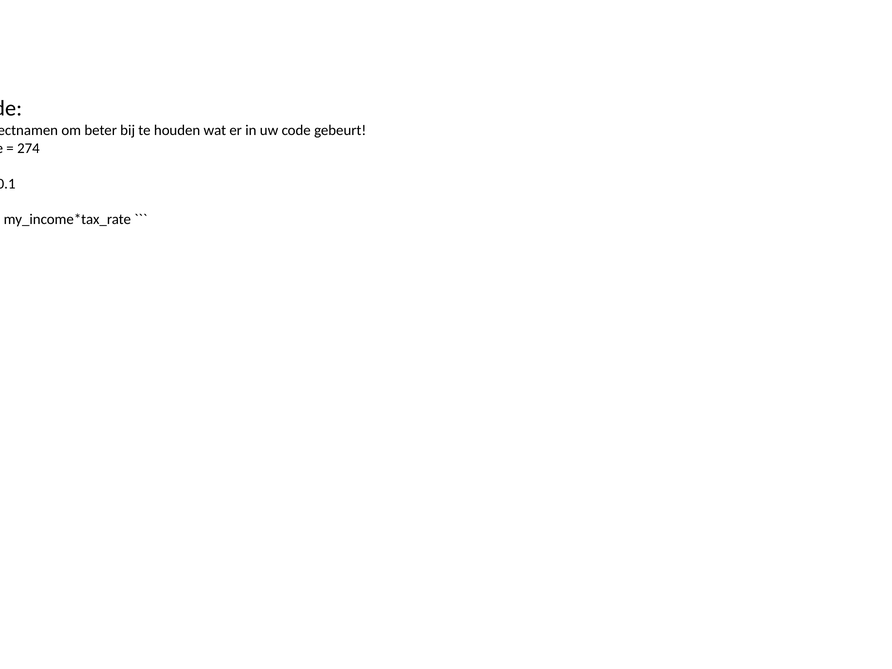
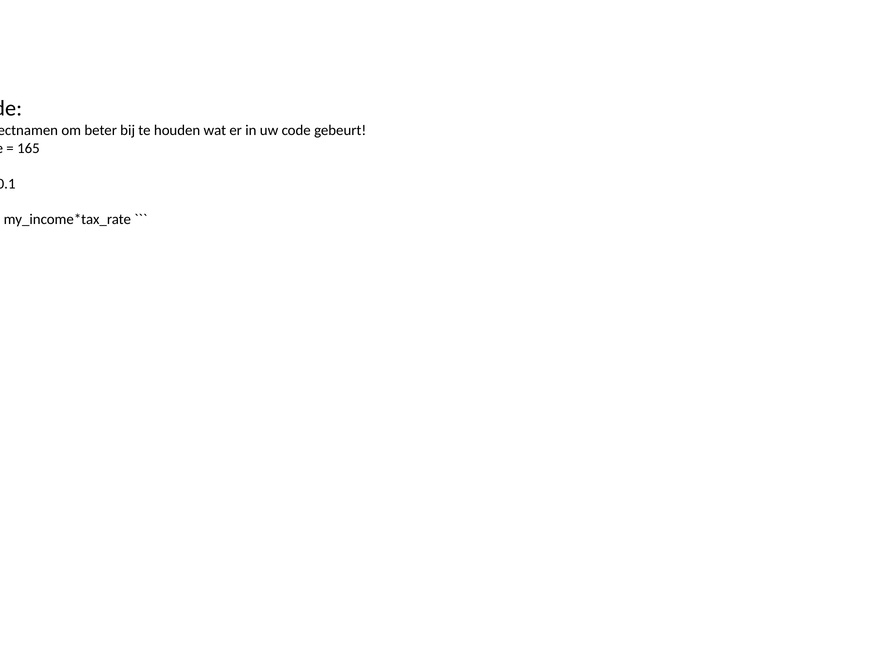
274: 274 -> 165 (28, 148)
